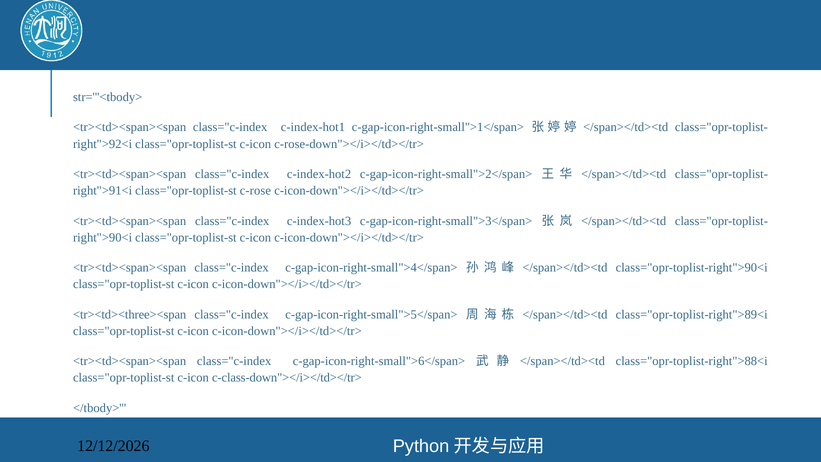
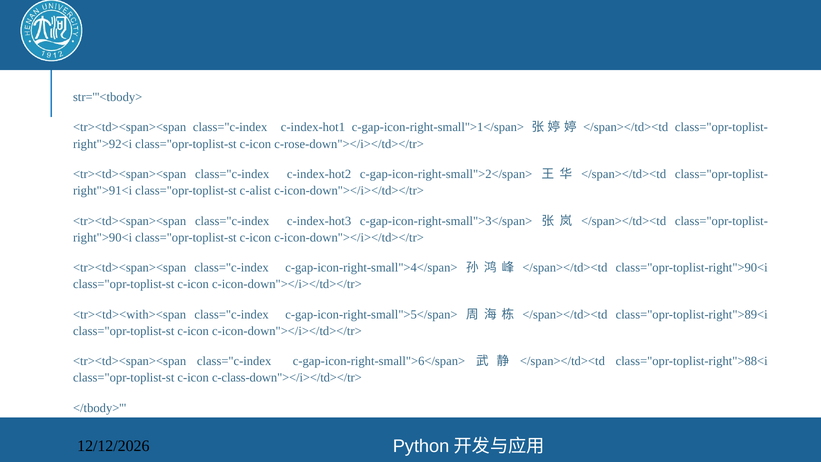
c-rose: c-rose -> c-alist (255, 191)
<tr><td><three><span: <tr><td><three><span -> <tr><td><with><span (130, 314)
